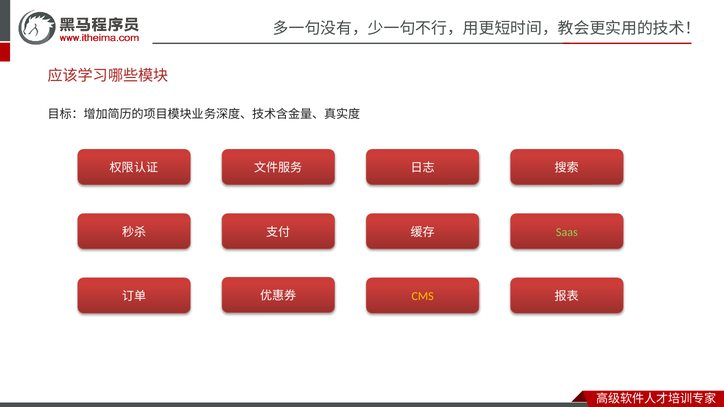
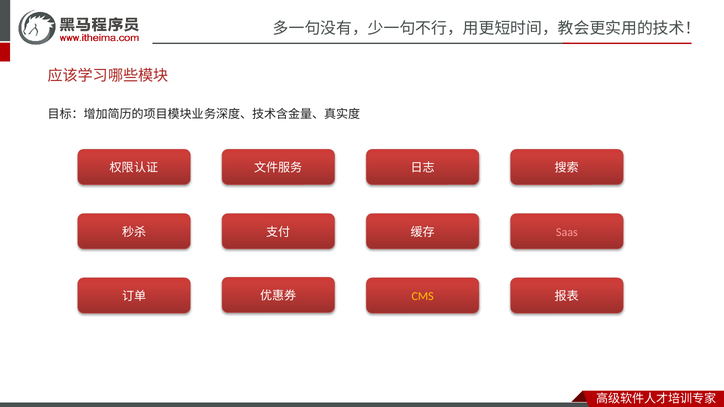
Saas colour: light green -> pink (567, 232)
